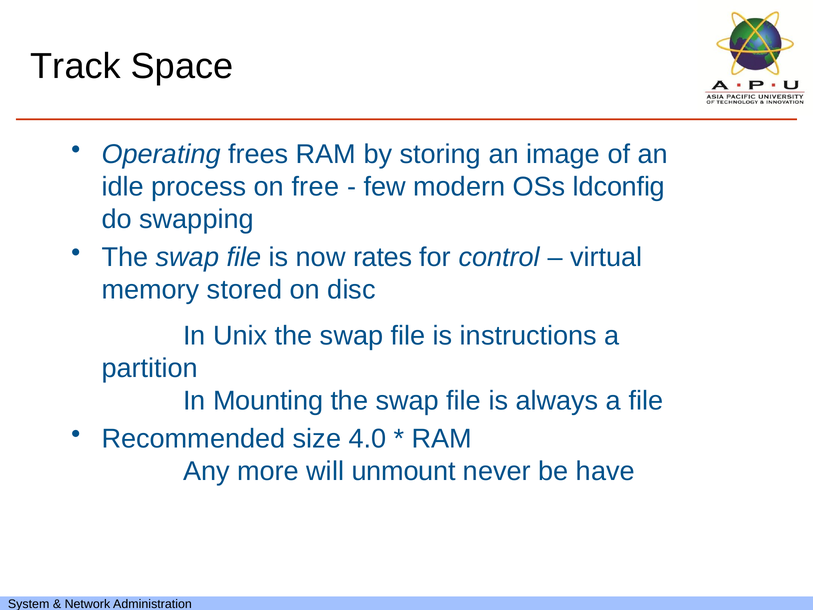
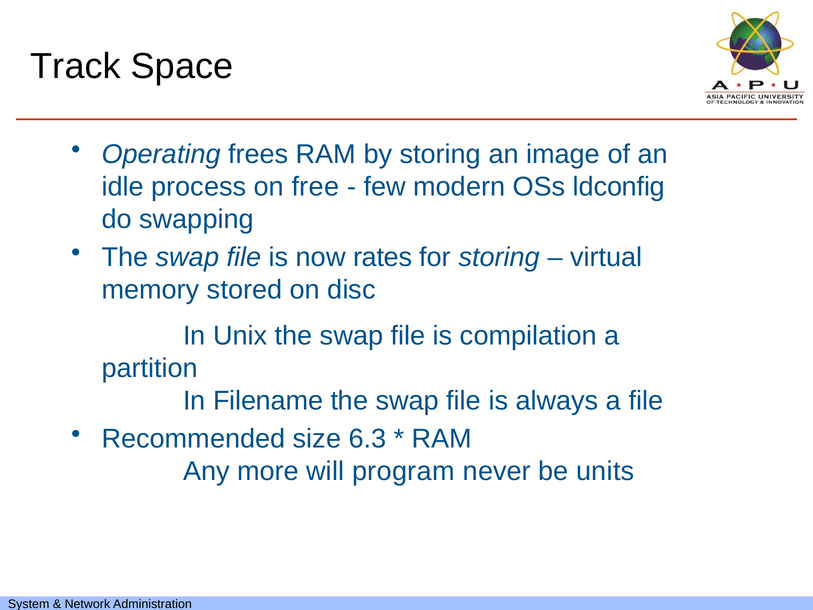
for control: control -> storing (499, 257)
instructions: instructions -> compilation (528, 336)
Mounting: Mounting -> Filename (268, 401)
4.0: 4.0 -> 6.3 (367, 439)
unmount: unmount -> program (403, 471)
have: have -> units (605, 471)
